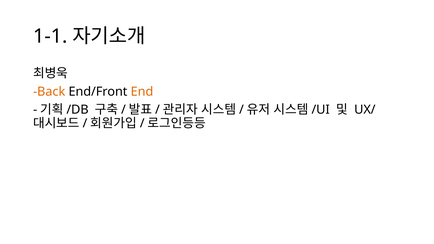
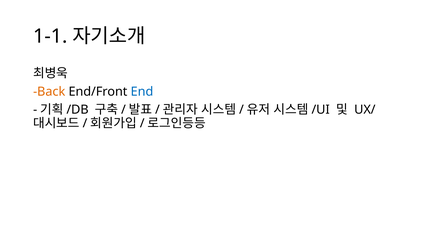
End colour: orange -> blue (142, 92)
